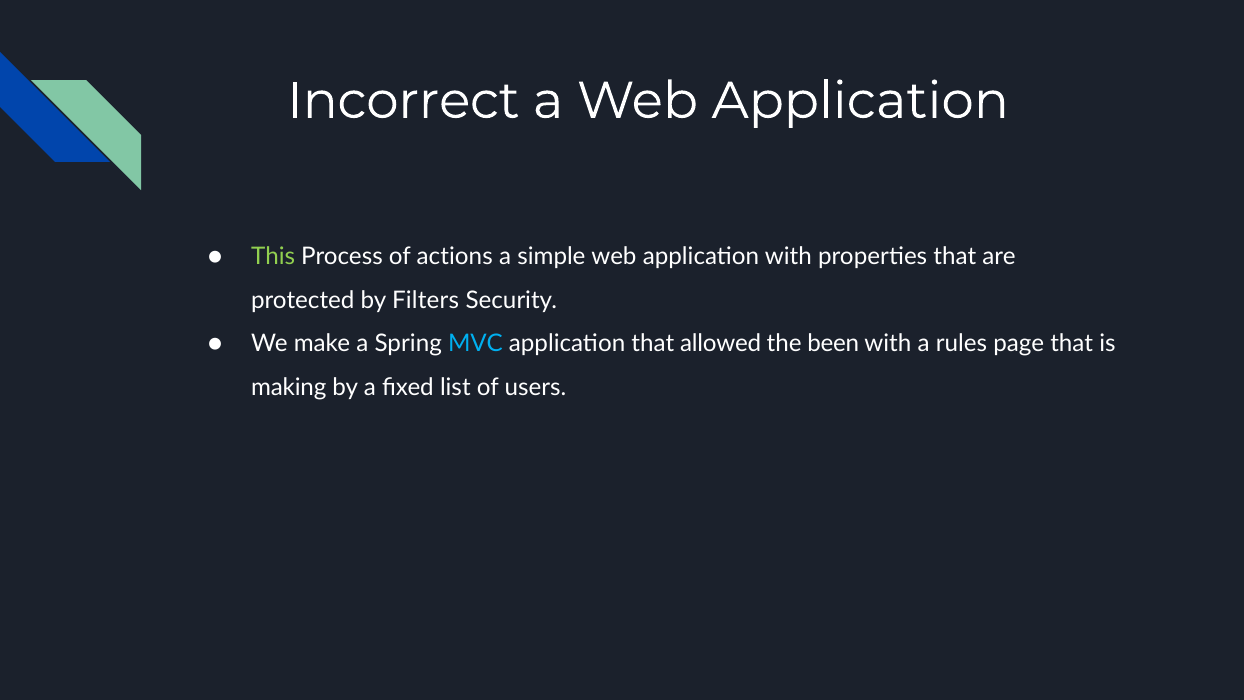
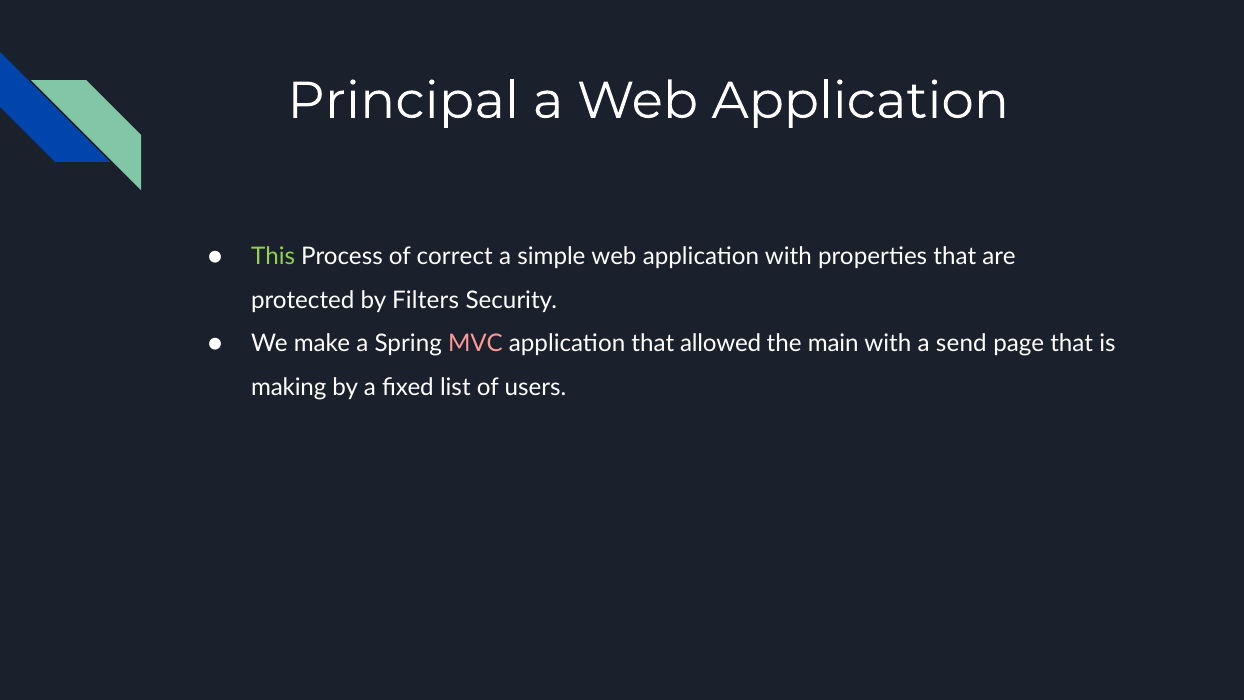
Incorrect: Incorrect -> Principal (403, 101)
actions: actions -> correct (455, 256)
MVC colour: light blue -> pink (475, 343)
been: been -> main (833, 343)
rules: rules -> send (961, 343)
